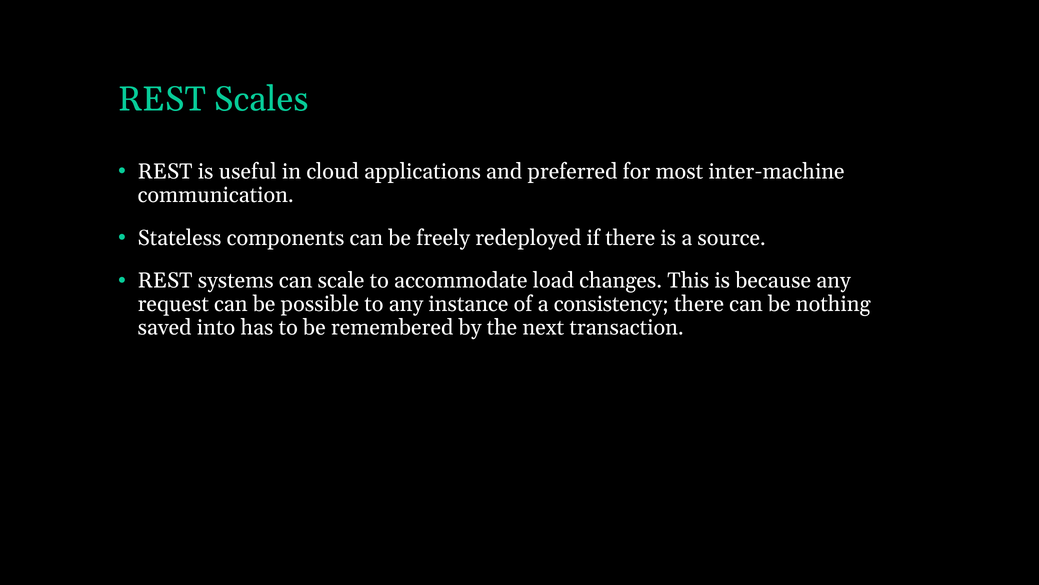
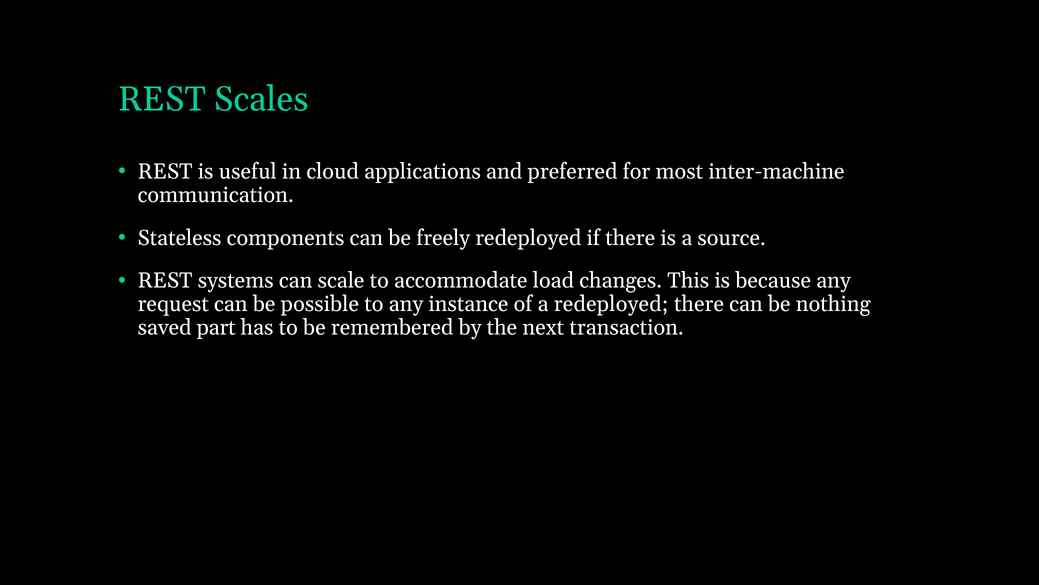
a consistency: consistency -> redeployed (611, 304)
into: into -> part (216, 327)
